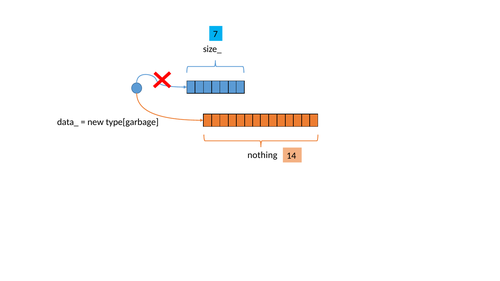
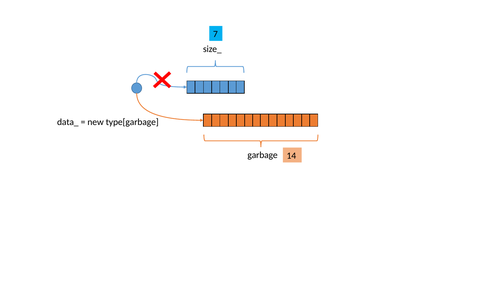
nothing: nothing -> garbage (263, 155)
